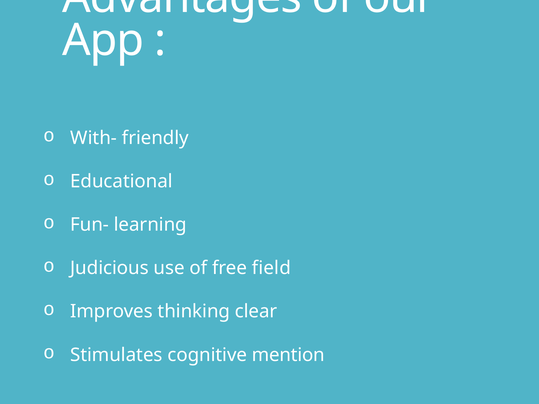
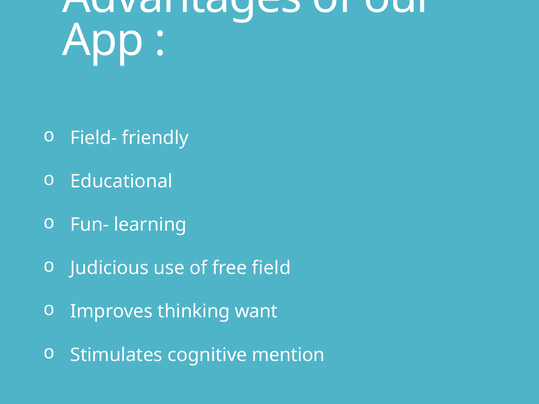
With-: With- -> Field- (94, 138)
clear: clear -> want (256, 312)
